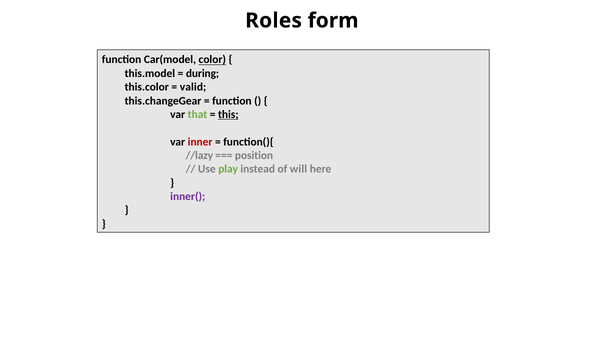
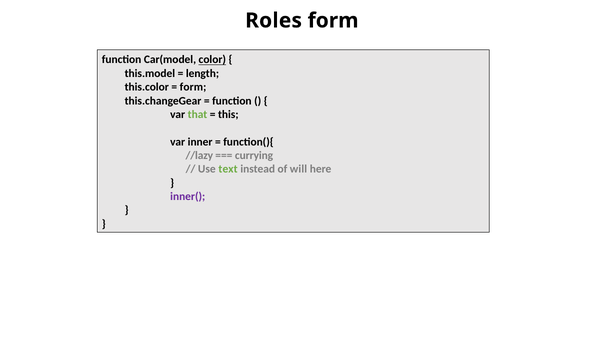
during: during -> length (202, 73)
valid: valid -> form (193, 87)
this underline: present -> none (228, 114)
inner colour: red -> black (200, 142)
position: position -> currying (254, 155)
play: play -> text (228, 169)
